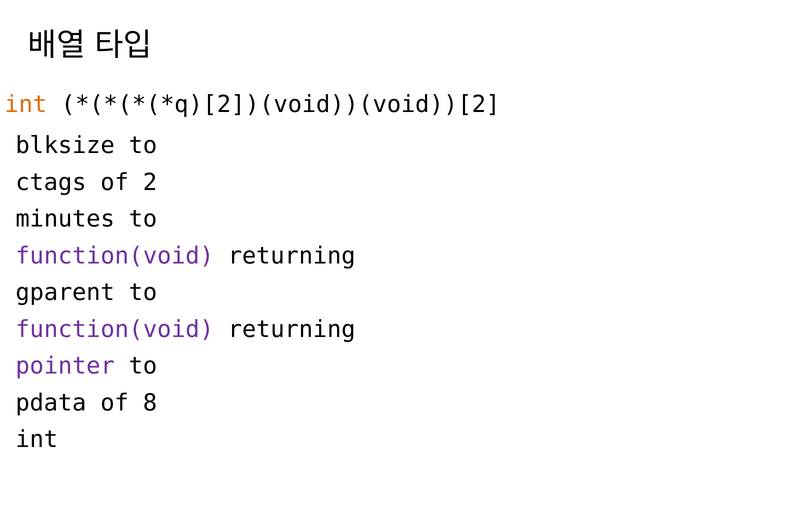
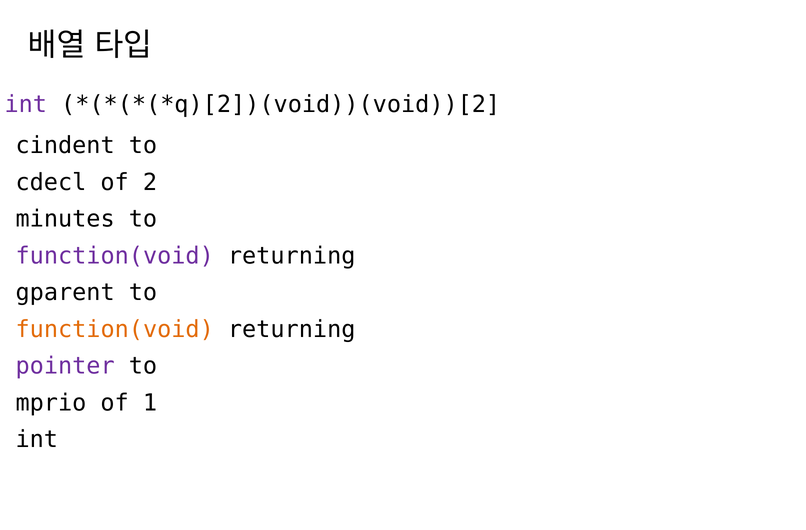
int colour: orange -> purple (26, 105)
blksize: blksize -> cindent (65, 146)
ctags: ctags -> cdecl (51, 182)
function(void colour: purple -> orange (115, 329)
pdata: pdata -> mprio (51, 402)
8: 8 -> 1 (150, 402)
